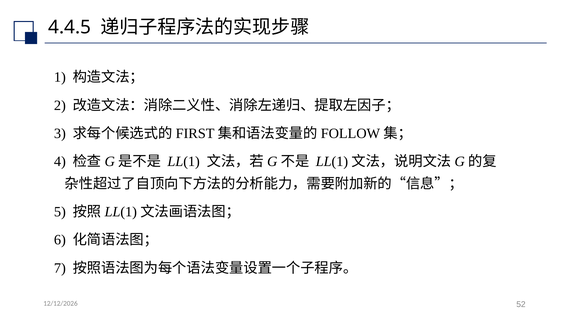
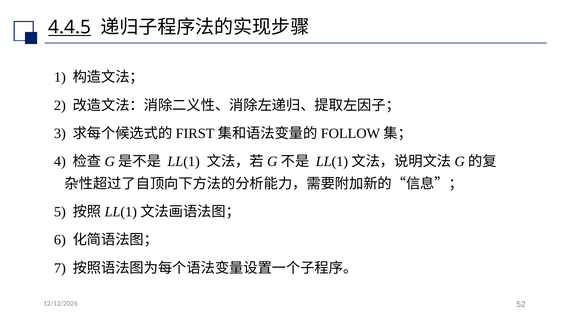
4.4.5 underline: none -> present (70, 27)
